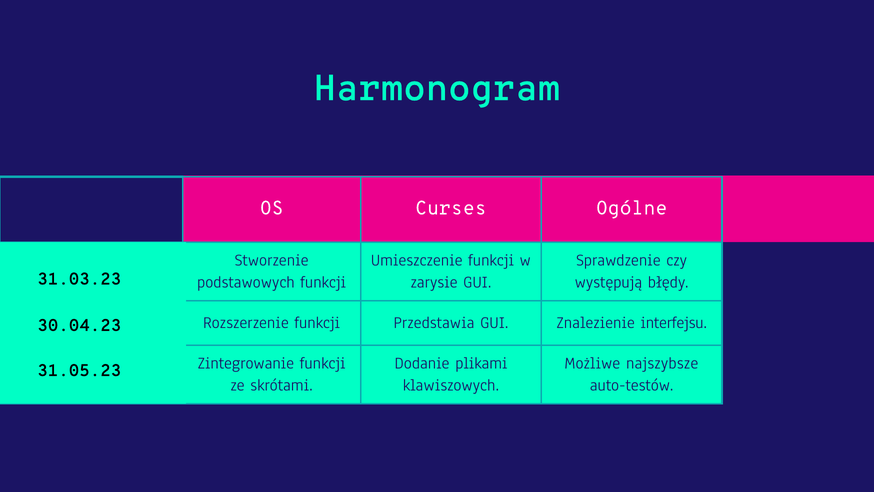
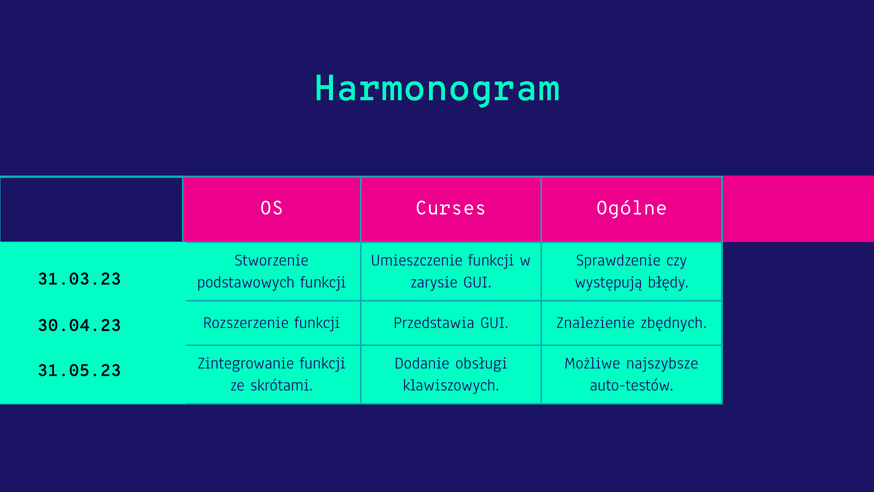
interfejsu: interfejsu -> zbędnych (674, 323)
plikami: plikami -> obsługi (481, 363)
